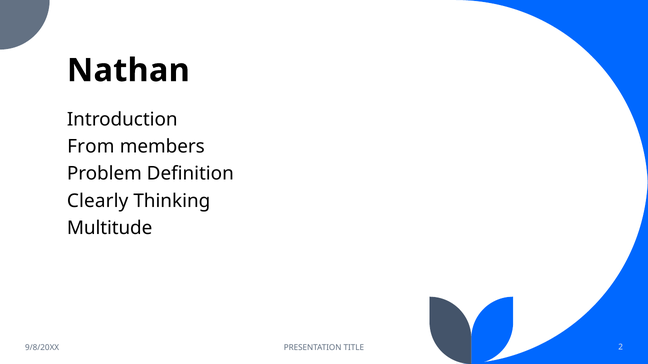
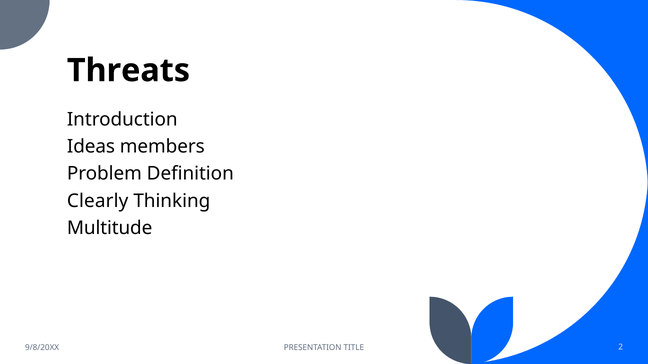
Nathan: Nathan -> Threats (128, 71)
From: From -> Ideas (91, 147)
